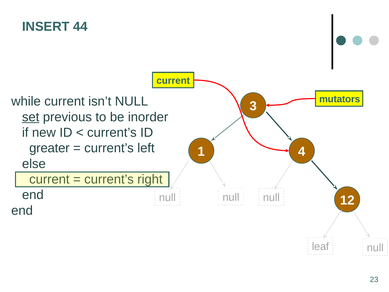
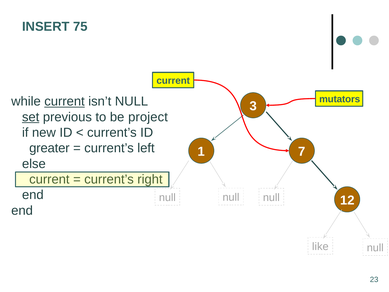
44: 44 -> 75 (80, 26)
current underline: none -> present (65, 101)
inorder: inorder -> project (148, 117)
4: 4 -> 7 (302, 151)
leaf: leaf -> like (320, 246)
